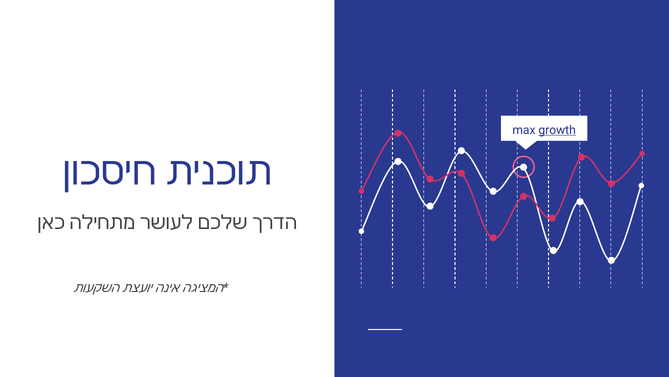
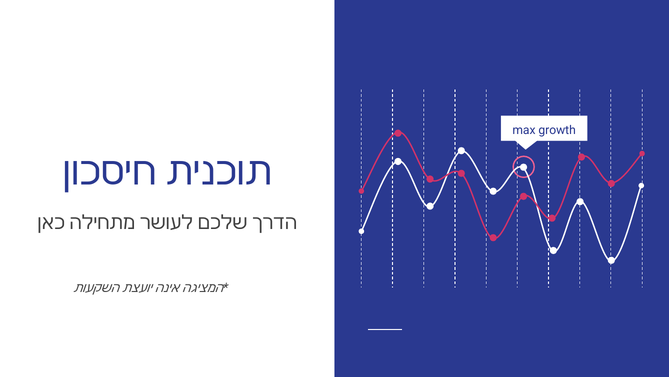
growth underline: present -> none (557, 130)
